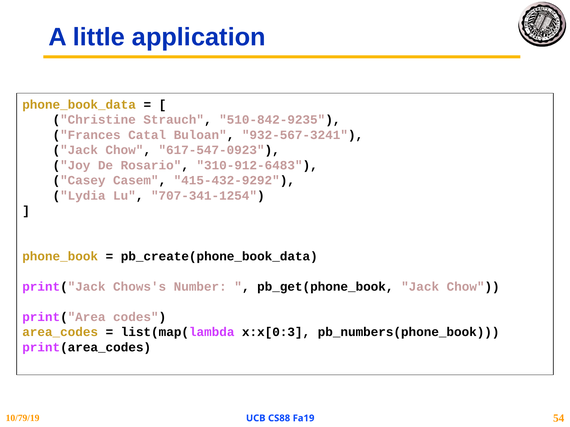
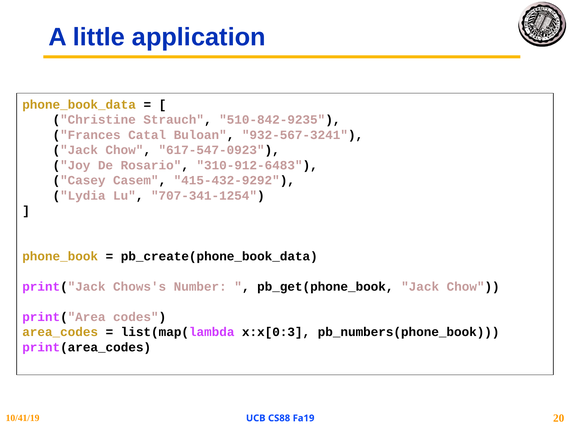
10/79/19: 10/79/19 -> 10/41/19 (23, 419)
54: 54 -> 20 (559, 419)
